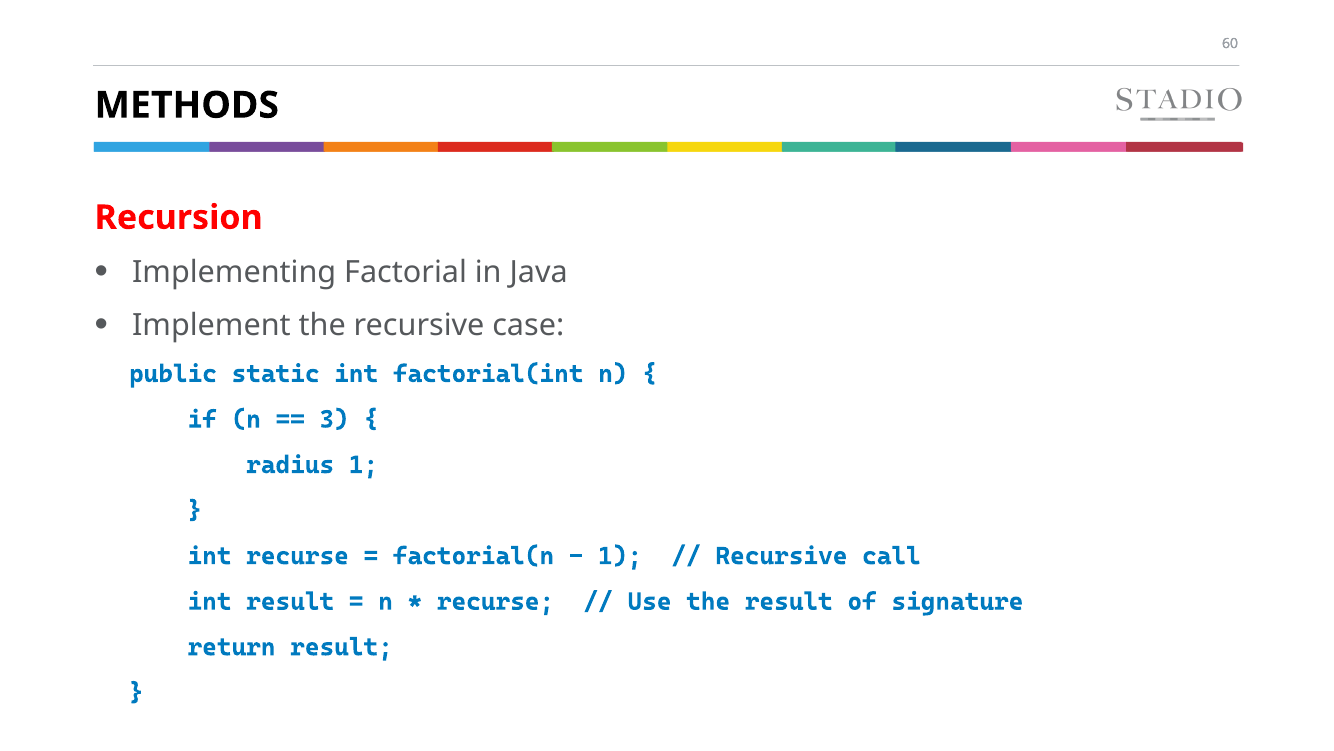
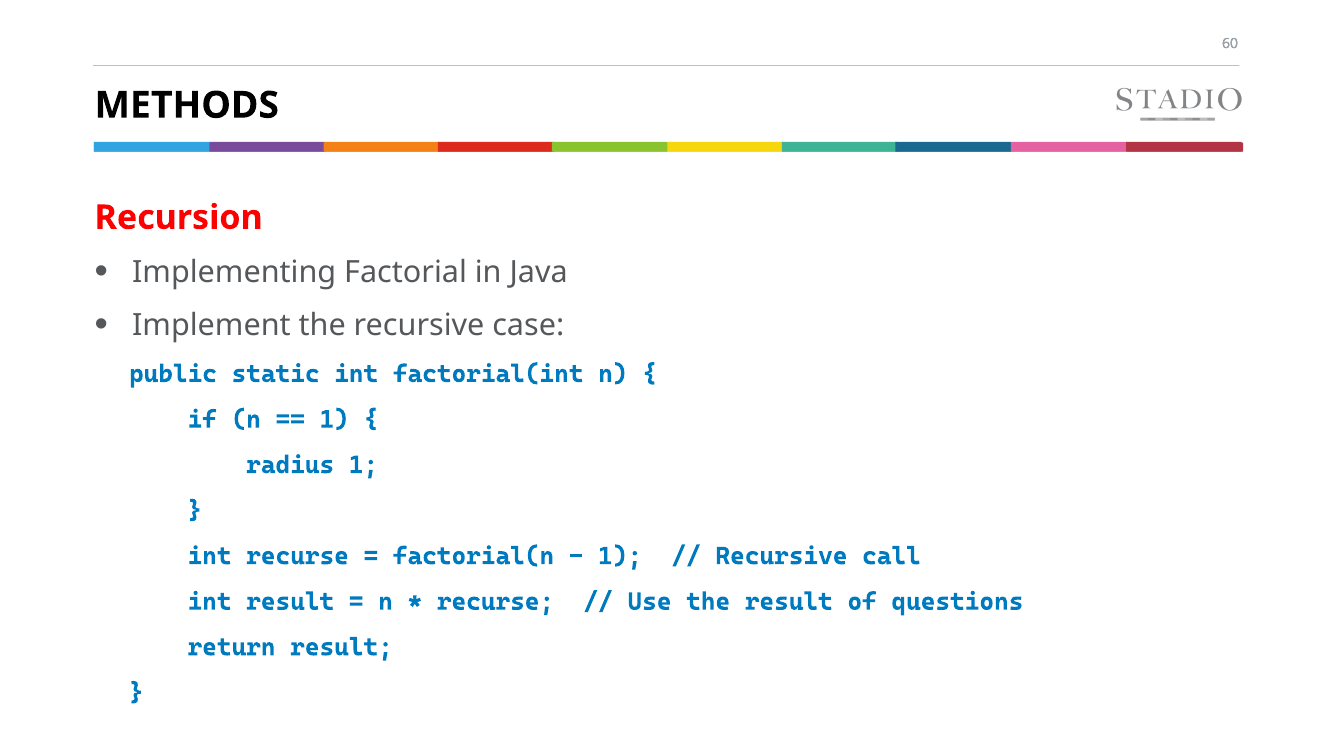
3: 3 -> 1 (334, 419)
signature: signature -> questions (957, 601)
